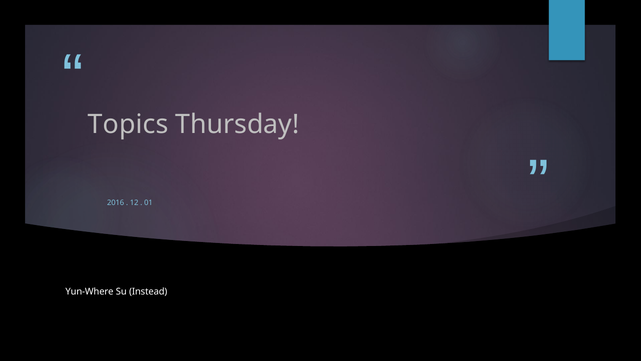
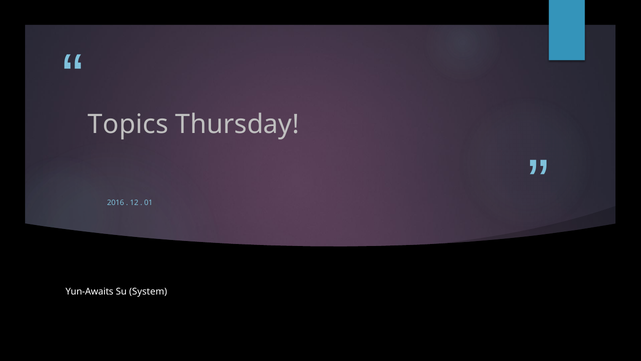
Yun-Where: Yun-Where -> Yun-Awaits (89, 291)
Instead: Instead -> System (148, 291)
